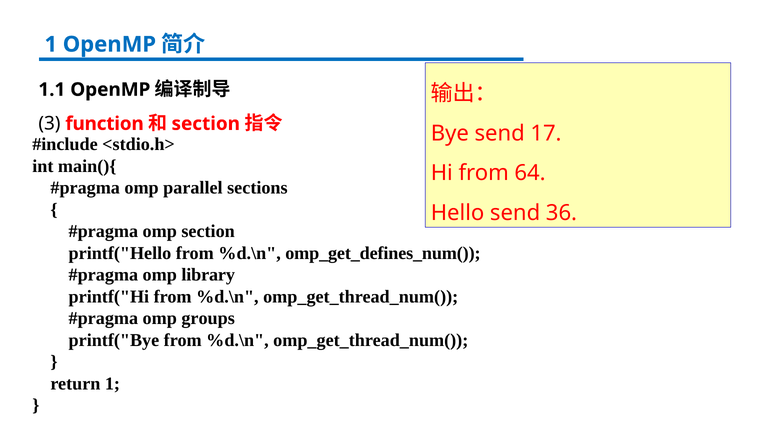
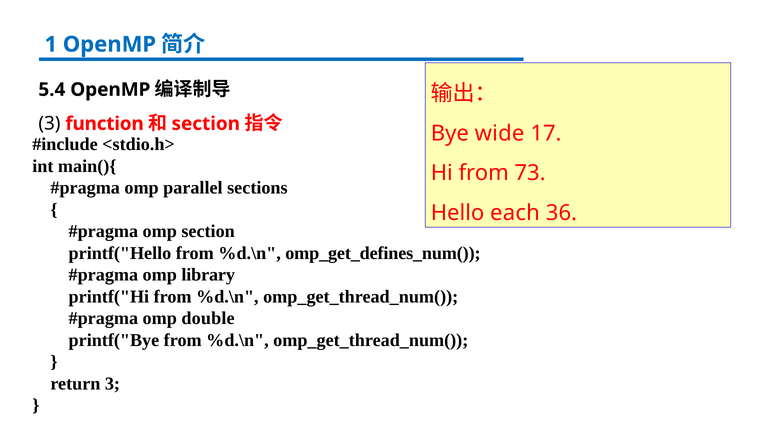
1.1: 1.1 -> 5.4 (52, 90)
Bye send: send -> wide (500, 133)
64: 64 -> 73 (530, 173)
Hello send: send -> each (515, 213)
groups: groups -> double (208, 318)
return 1: 1 -> 3 (112, 383)
